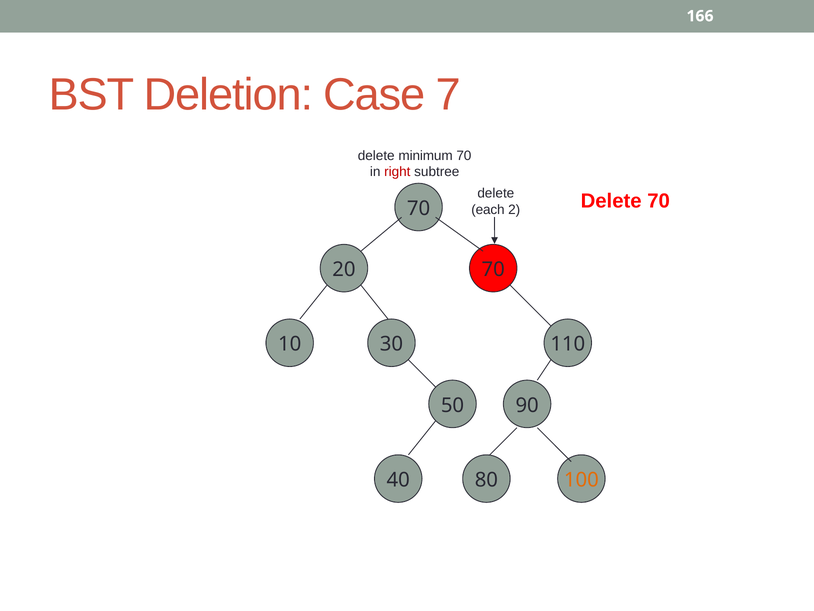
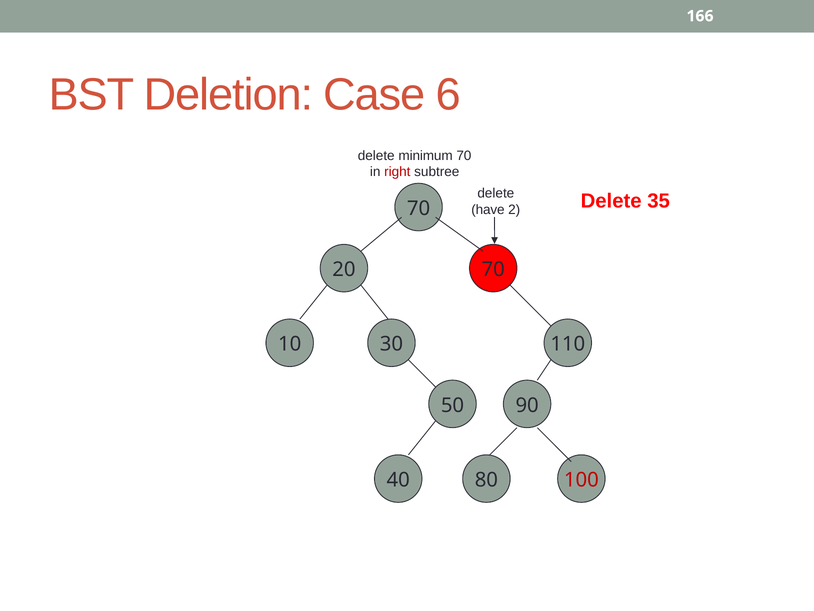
7: 7 -> 6 (448, 95)
Delete 70: 70 -> 35 (659, 201)
each: each -> have (488, 210)
100 colour: orange -> red (581, 480)
